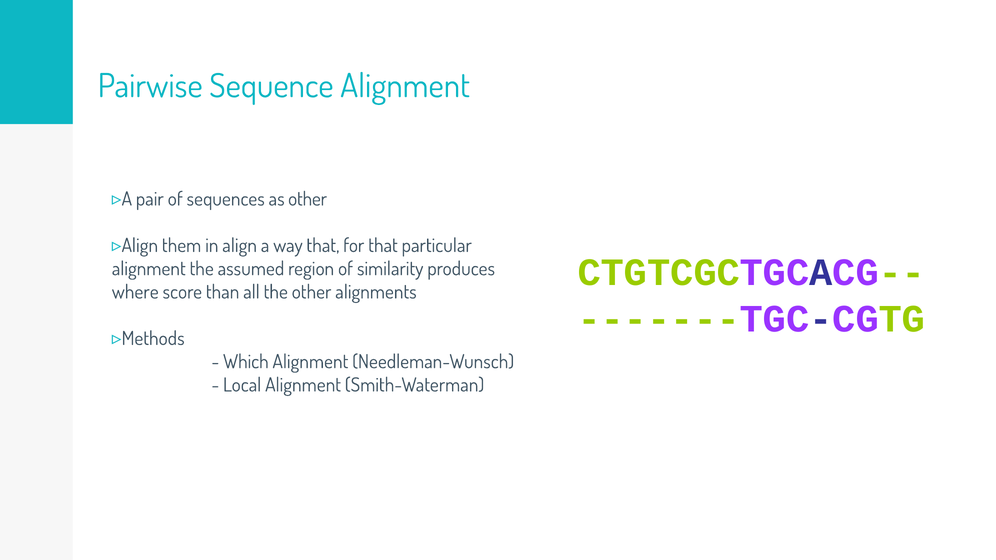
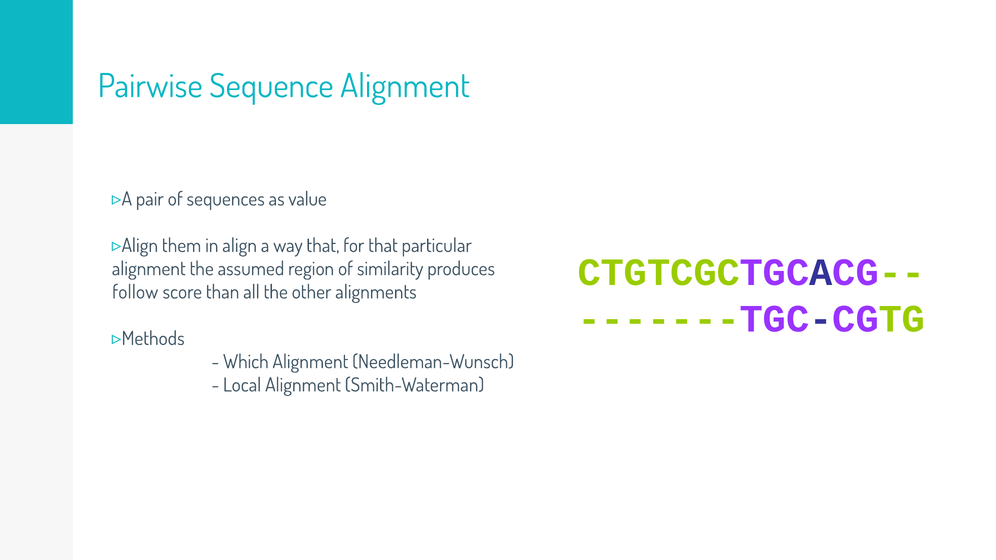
as other: other -> value (308, 199)
where: where -> follow (135, 292)
